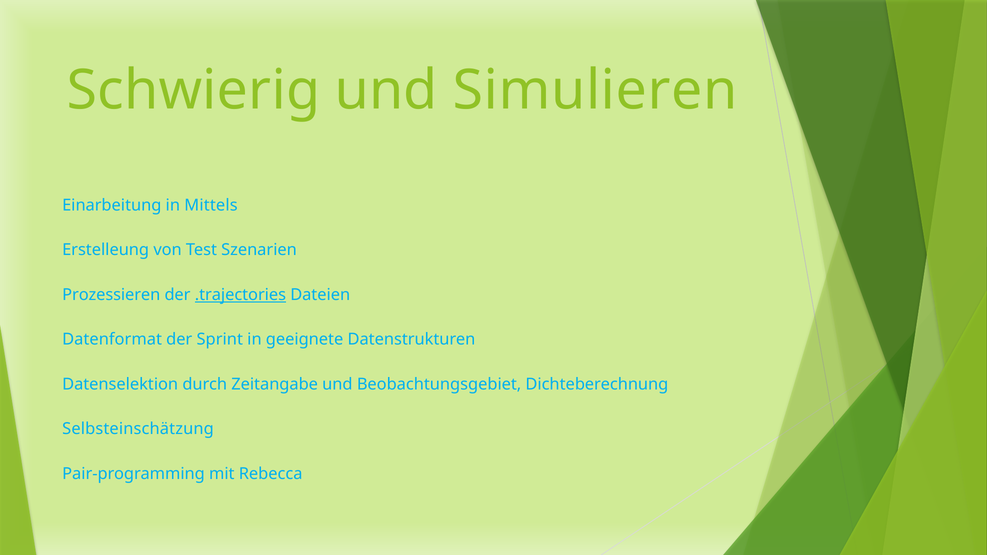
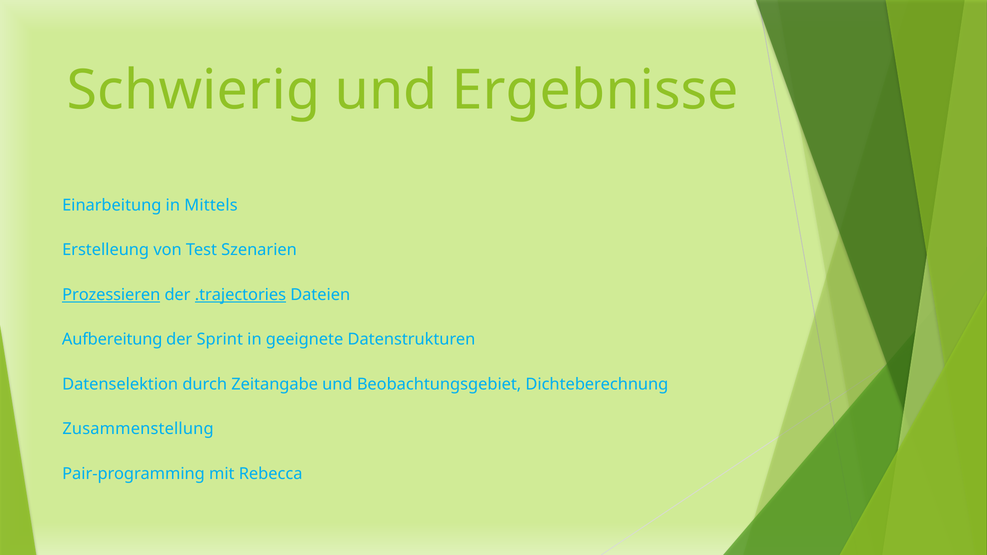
Simulieren: Simulieren -> Ergebnisse (595, 90)
Prozessieren underline: none -> present (111, 295)
Datenformat: Datenformat -> Aufbereitung (112, 340)
Selbsteinschätzung: Selbsteinschätzung -> Zusammenstellung (138, 429)
